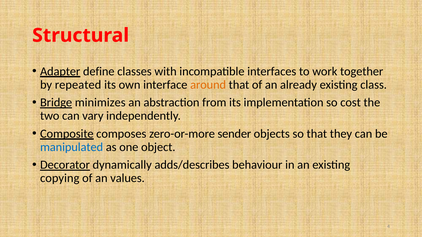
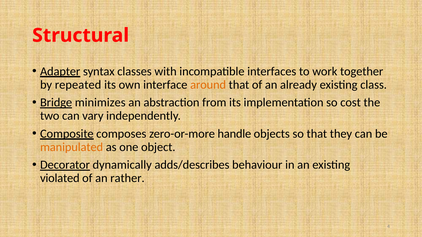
define: define -> syntax (99, 72)
sender: sender -> handle (234, 134)
manipulated colour: blue -> orange (72, 147)
copying: copying -> violated (60, 178)
values: values -> rather (127, 178)
